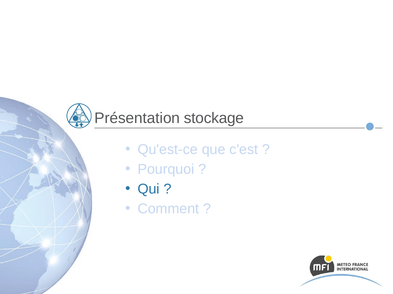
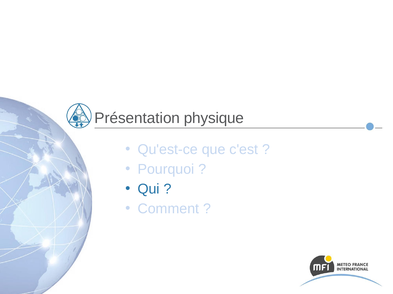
stockage: stockage -> physique (214, 118)
